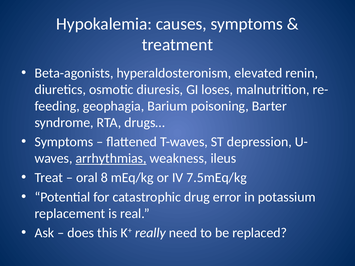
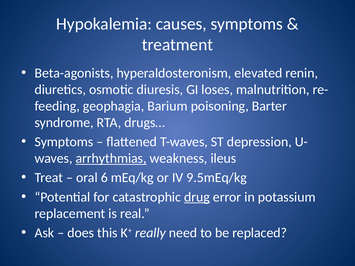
8: 8 -> 6 (104, 178)
7.5mEq/kg: 7.5mEq/kg -> 9.5mEq/kg (217, 178)
drug underline: none -> present (197, 197)
